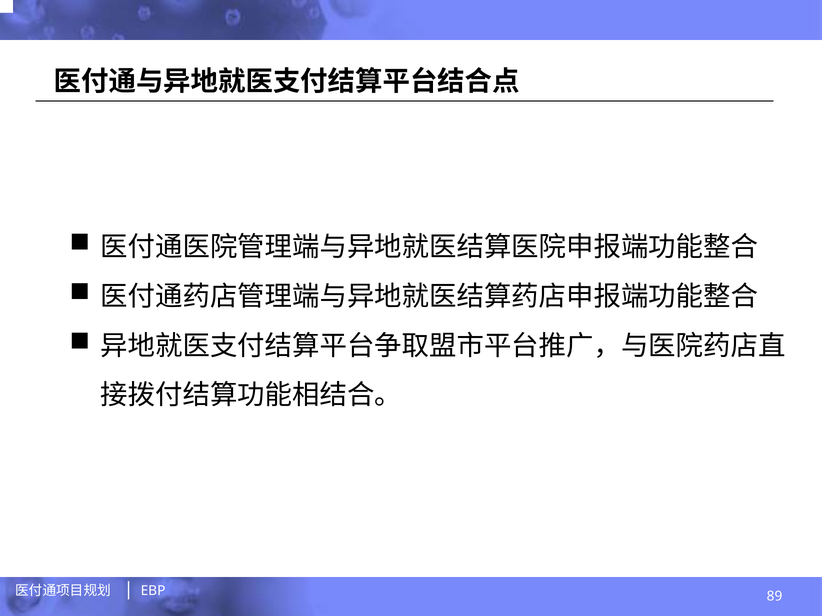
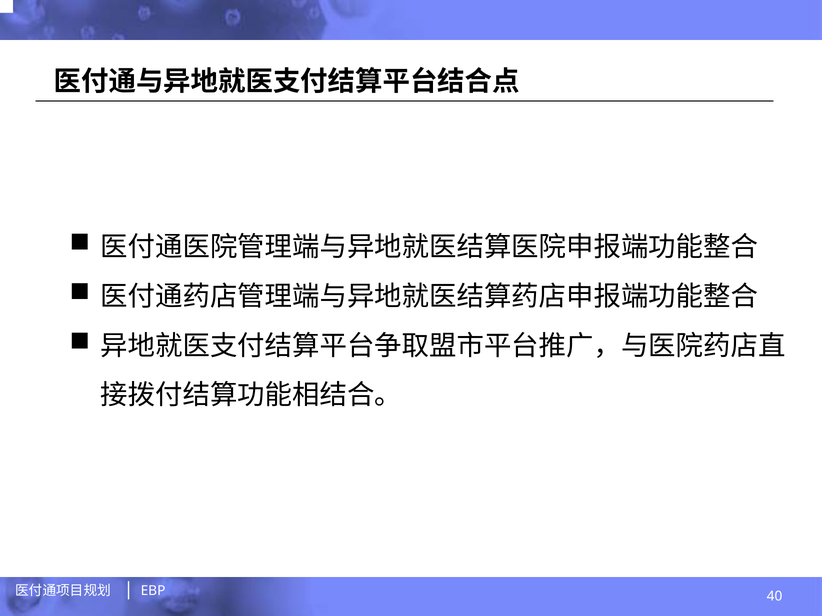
89: 89 -> 40 (775, 597)
